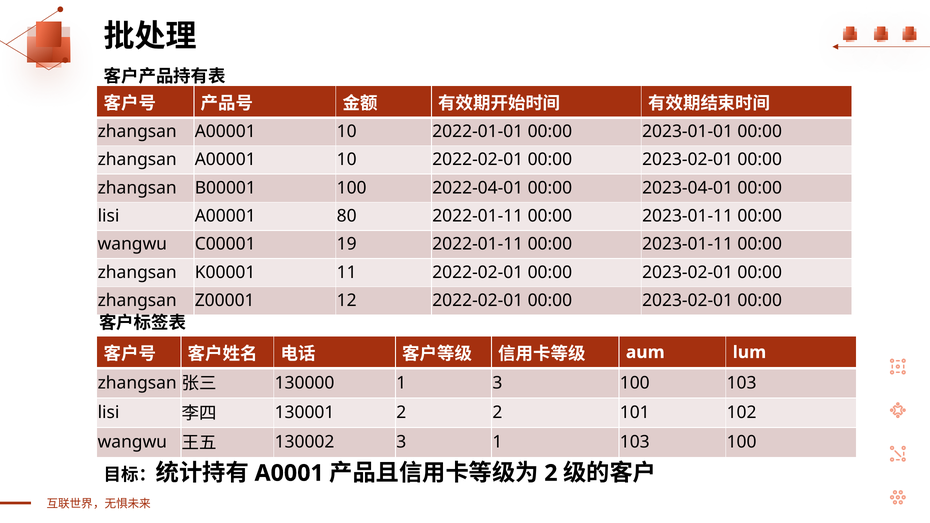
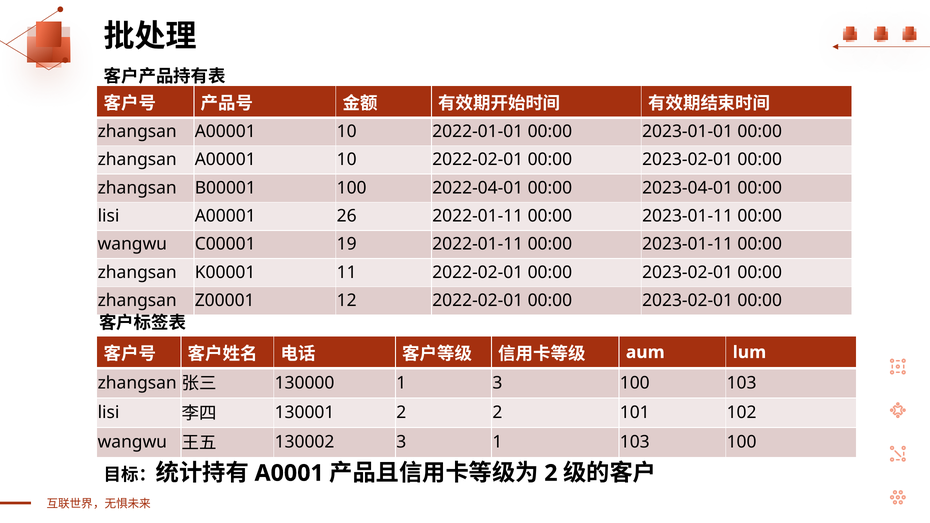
80: 80 -> 26 (347, 216)
